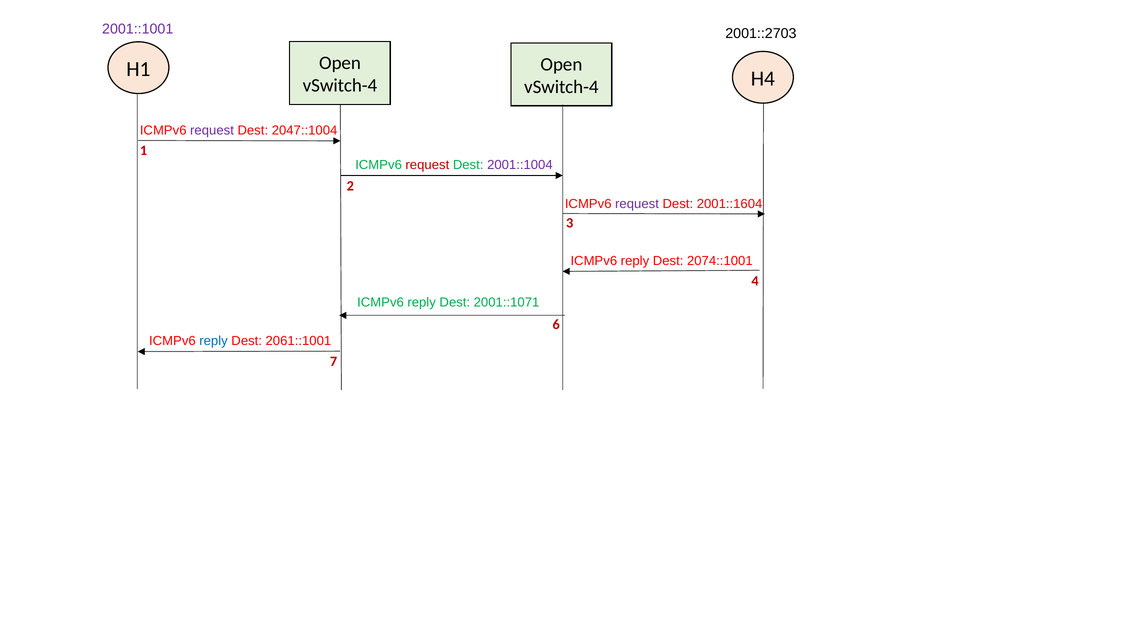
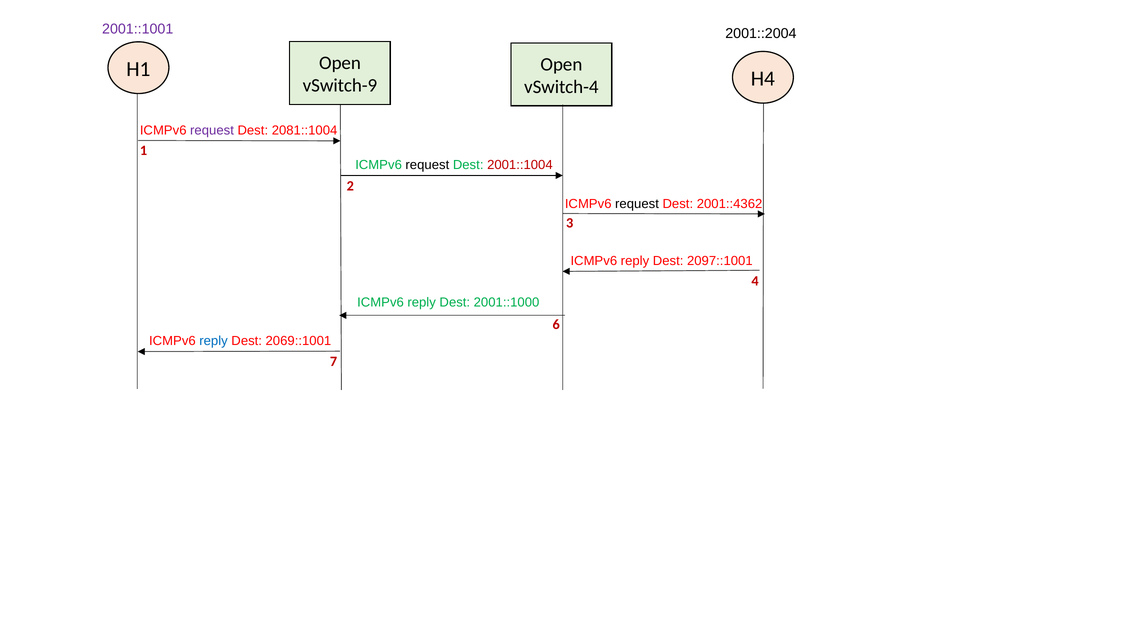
2001::2703: 2001::2703 -> 2001::2004 (761, 33)
vSwitch-4: vSwitch-4 -> vSwitch-9 (340, 86)
2047::1004: 2047::1004 -> 2081::1004 (305, 130)
request colour: red -> black (427, 165)
2001::1004 colour: purple -> red (520, 165)
request colour: purple -> black (637, 204)
2001::1604: 2001::1604 -> 2001::4362 (730, 204)
2074::1001: 2074::1001 -> 2097::1001 (720, 261)
2001::1071: 2001::1071 -> 2001::1000 (507, 302)
2061::1001: 2061::1001 -> 2069::1001 (298, 341)
